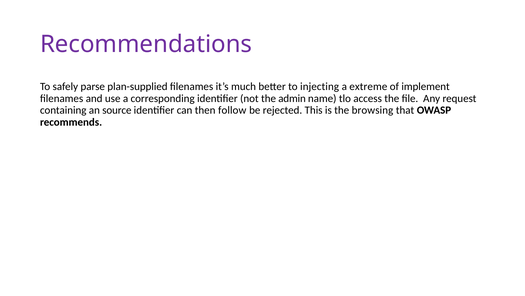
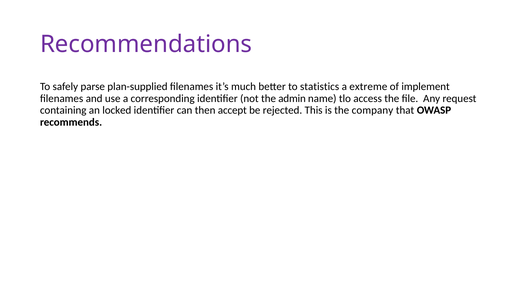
injecting: injecting -> statistics (320, 86)
source: source -> locked (117, 110)
follow: follow -> accept (232, 110)
browsing: browsing -> company (372, 110)
